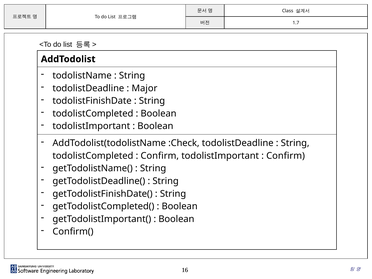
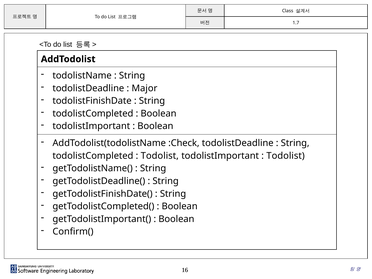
Confirm: Confirm -> Todolist (160, 156)
Confirm: Confirm -> Todolist (286, 156)
